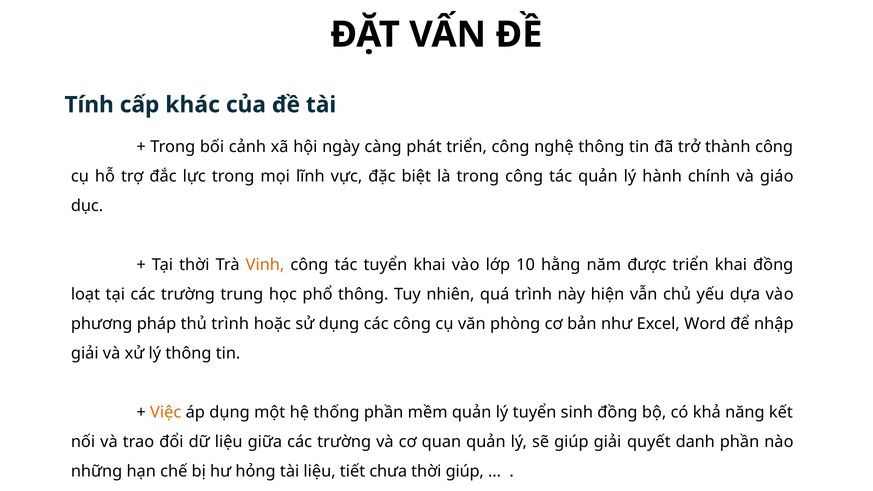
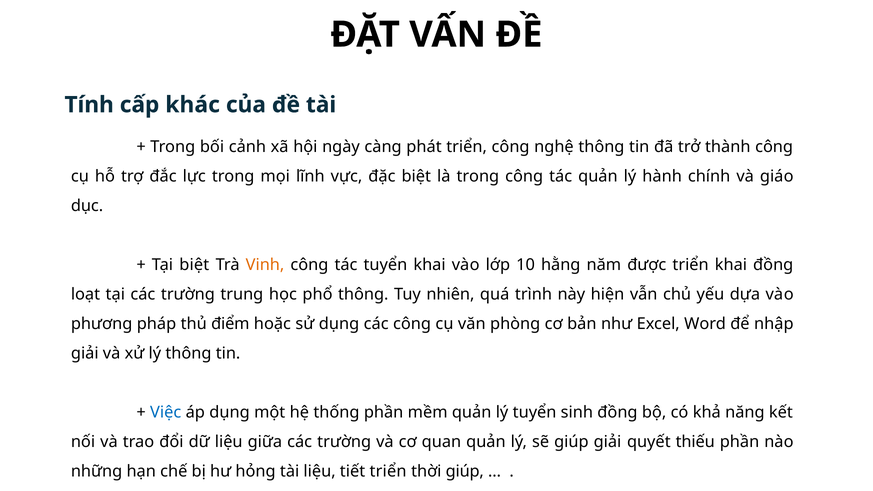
Tại thời: thời -> biệt (194, 265)
thủ trình: trình -> điểm (230, 324)
Việc colour: orange -> blue (166, 412)
danh: danh -> thiếu (695, 442)
tiết chưa: chưa -> triển (388, 471)
